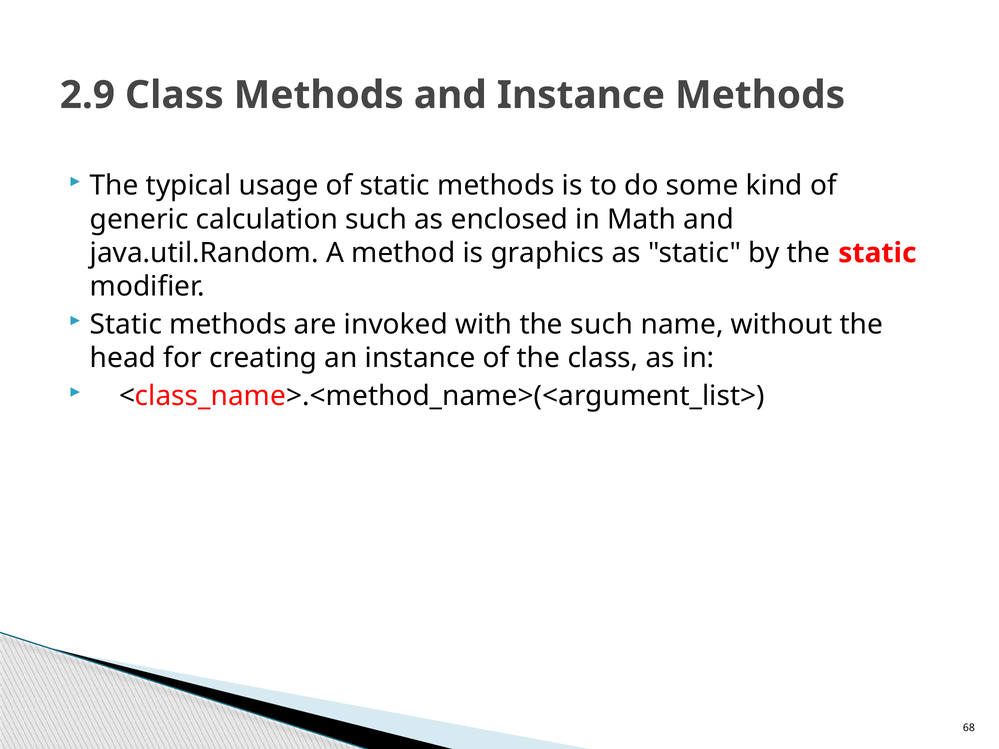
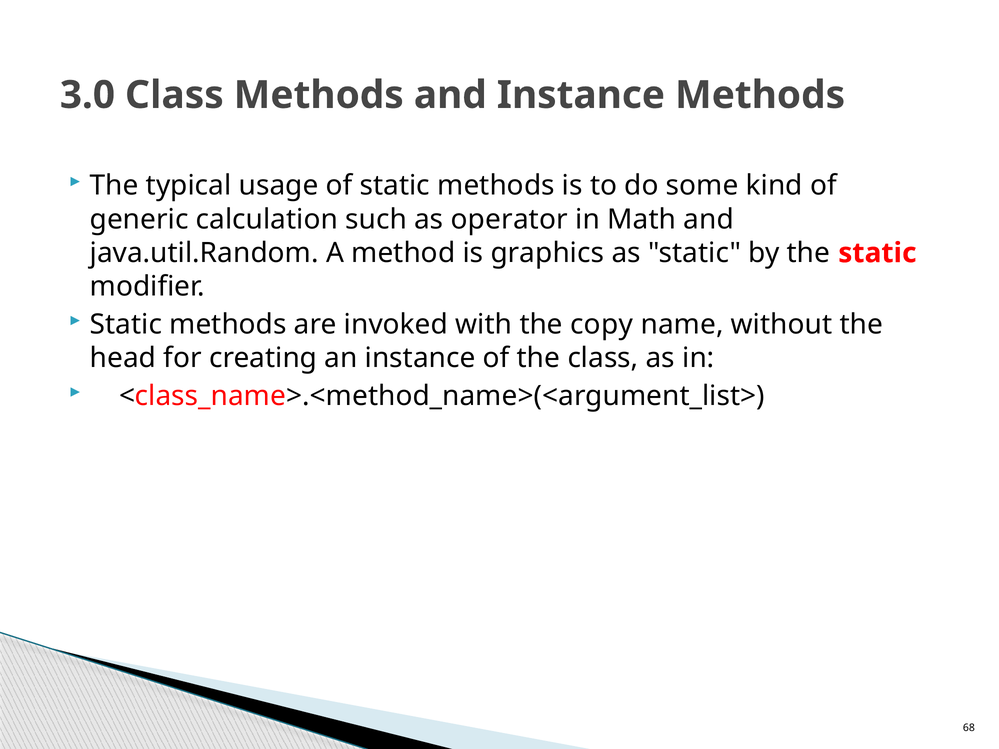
2.9: 2.9 -> 3.0 (87, 95)
enclosed: enclosed -> operator (509, 219)
the such: such -> copy (602, 325)
